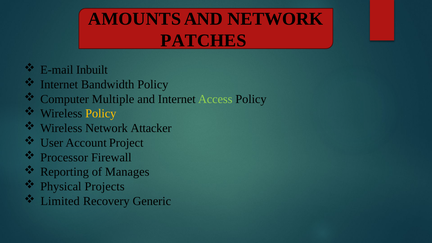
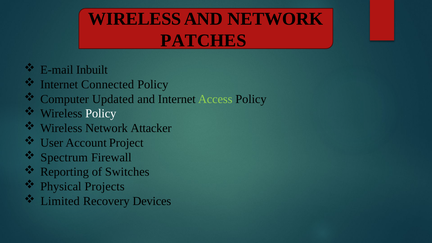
AMOUNTS: AMOUNTS -> WIRELESS (135, 19)
Bandwidth: Bandwidth -> Connected (108, 84)
Multiple: Multiple -> Updated (113, 99)
Policy colour: yellow -> white (101, 114)
Processor: Processor -> Spectrum (64, 157)
Manages: Manages -> Switches (127, 172)
Generic: Generic -> Devices (152, 201)
